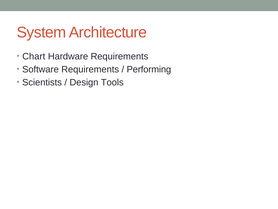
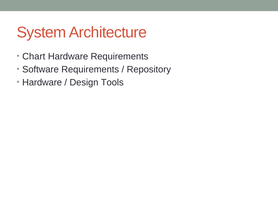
Performing: Performing -> Repository (149, 69)
Scientists: Scientists -> Hardware (42, 82)
